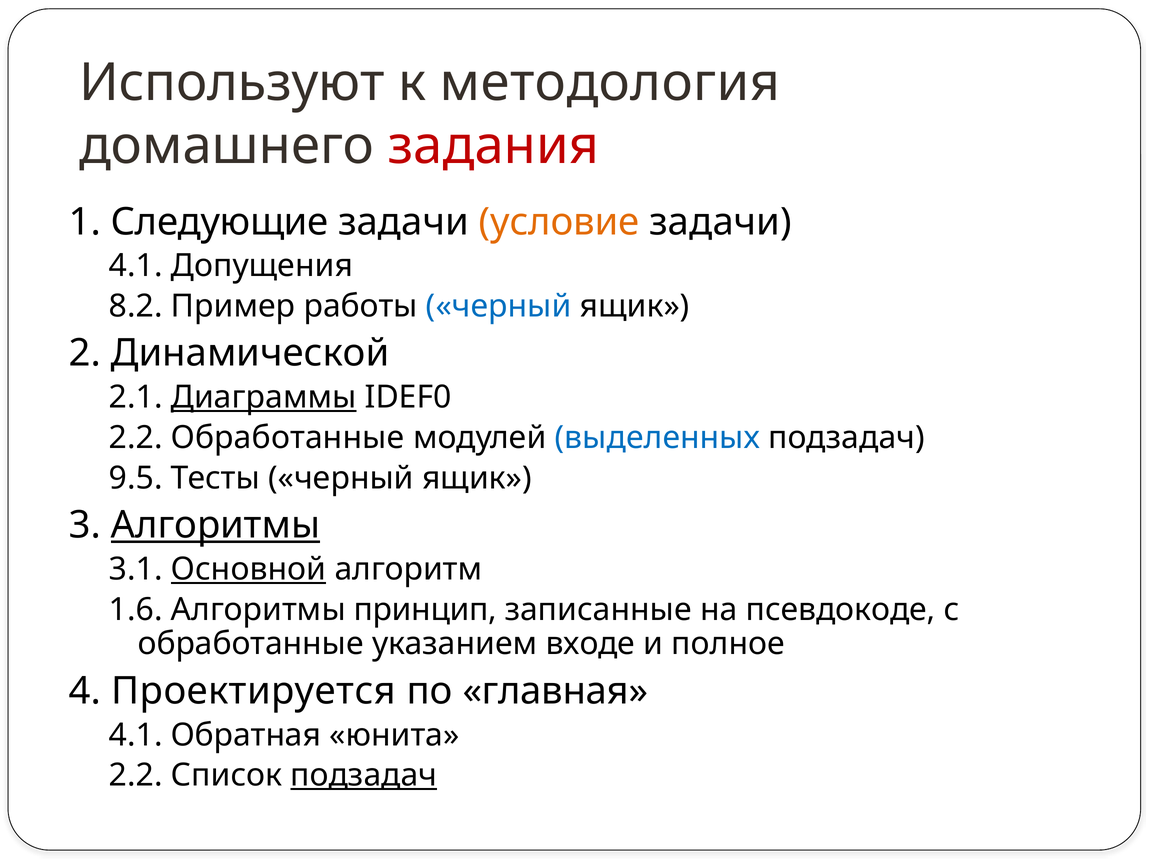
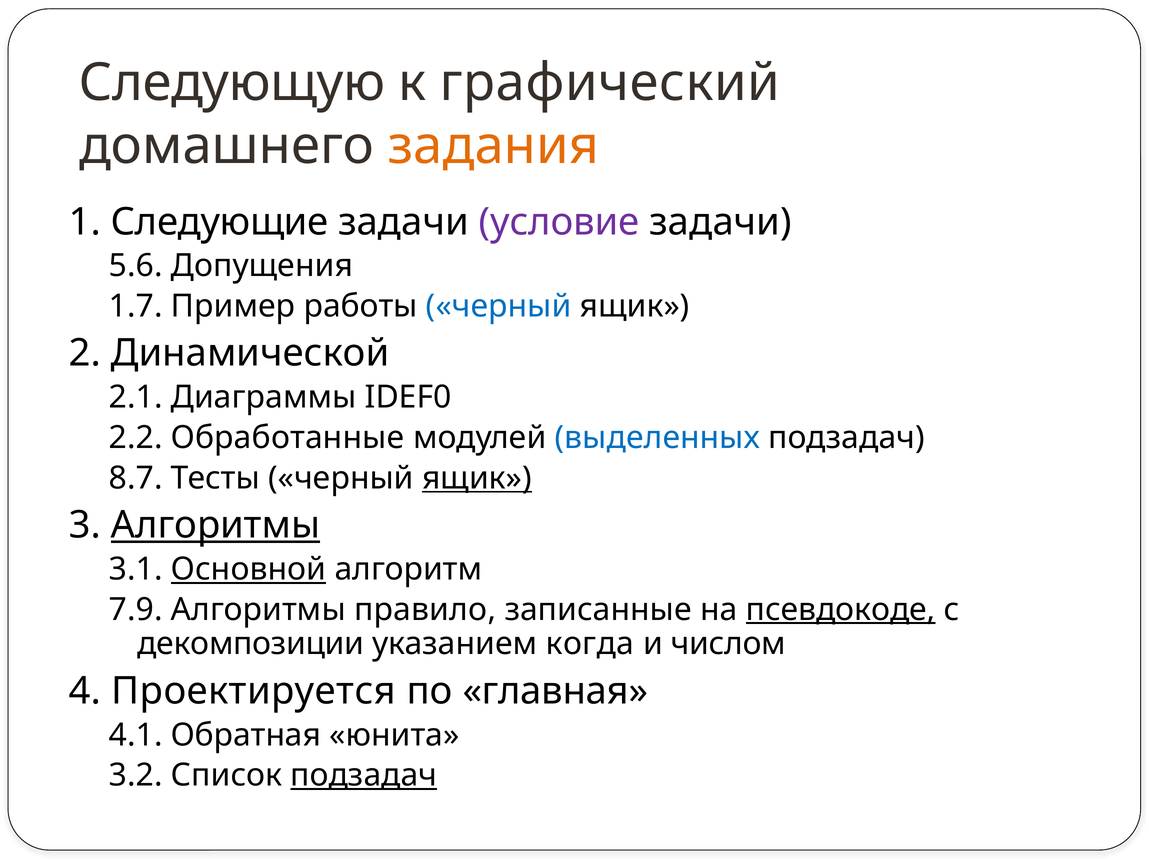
Используют: Используют -> Следующую (232, 83)
методология: методология -> графический (610, 83)
задания colour: red -> orange (493, 146)
условие colour: orange -> purple (559, 222)
4.1: 4.1 -> 5.6 (136, 266)
8.2: 8.2 -> 1.7 (136, 306)
Диаграммы underline: present -> none (264, 397)
9.5: 9.5 -> 8.7 (136, 478)
ящик underline: none -> present (477, 478)
1.6: 1.6 -> 7.9 (136, 609)
принцип: принцип -> правило (425, 609)
псевдокоде underline: none -> present (841, 609)
обработанные: обработанные -> декомпозиции (251, 644)
входе: входе -> когда (590, 644)
полное: полное -> числом (728, 644)
2.2: 2.2 -> 3.2 (136, 775)
